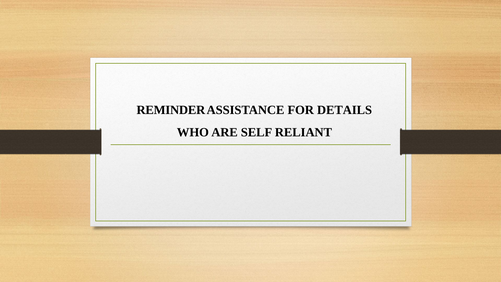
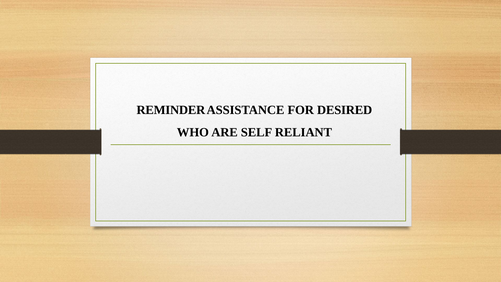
DETAILS: DETAILS -> DESIRED (345, 110)
